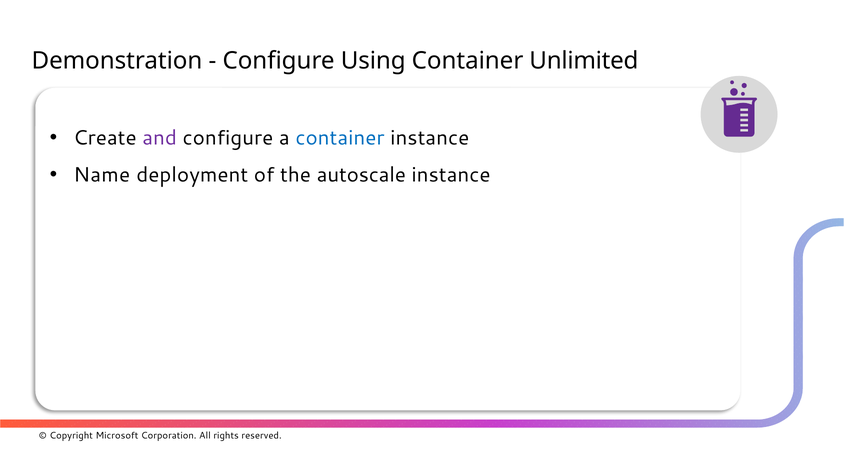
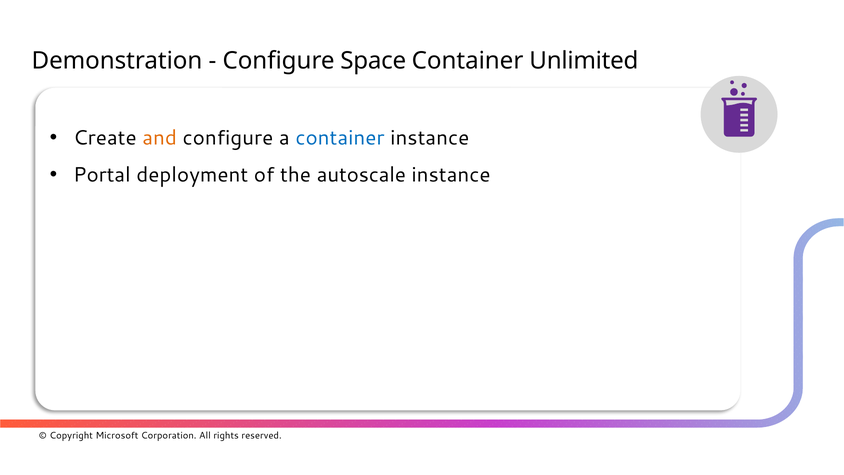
Using: Using -> Space (373, 61)
and colour: purple -> orange (160, 138)
Name: Name -> Portal (102, 175)
